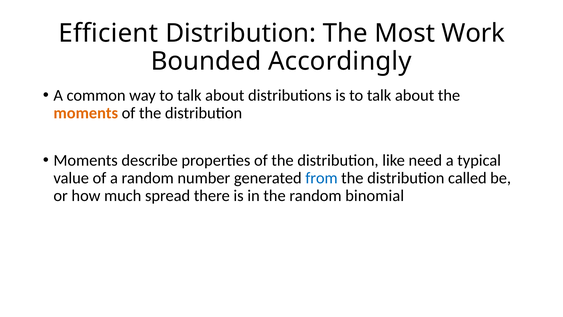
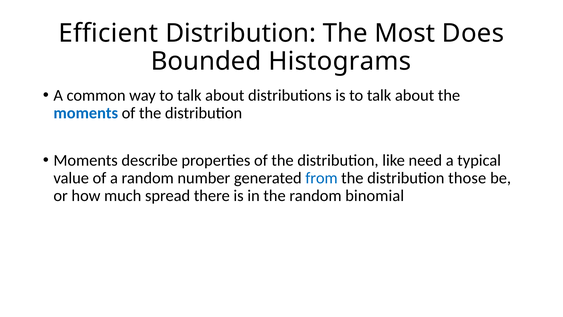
Work: Work -> Does (473, 33)
Accordingly: Accordingly -> Histograms (340, 61)
moments colour: orange -> blue (86, 113)
called: called -> those (467, 178)
